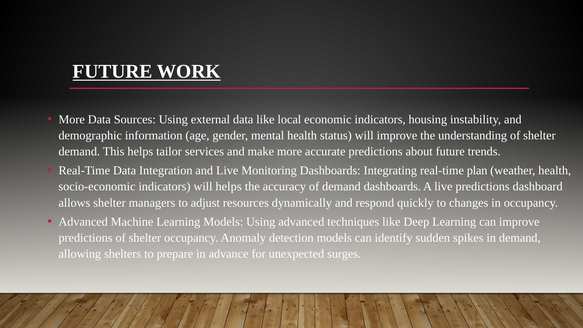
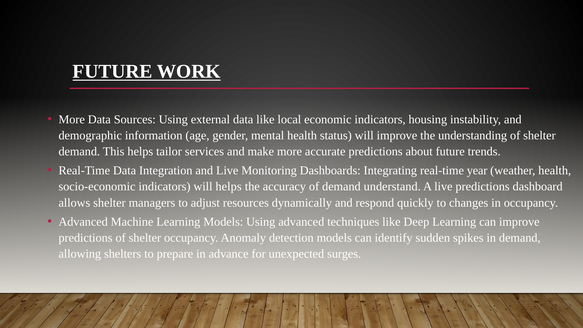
plan: plan -> year (477, 171)
demand dashboards: dashboards -> understand (392, 187)
